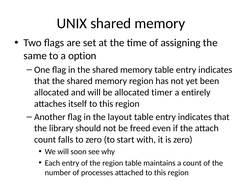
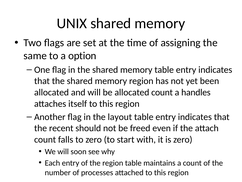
allocated timer: timer -> count (162, 92)
entirely: entirely -> handles (196, 92)
library: library -> recent (61, 128)
